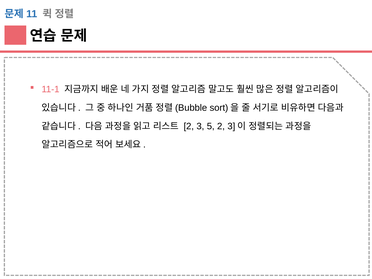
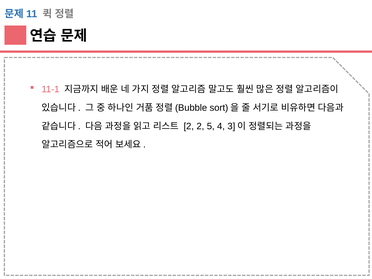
2 3: 3 -> 2 (200, 126)
5 2: 2 -> 4 (221, 126)
